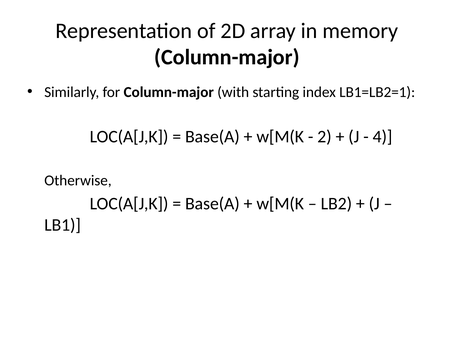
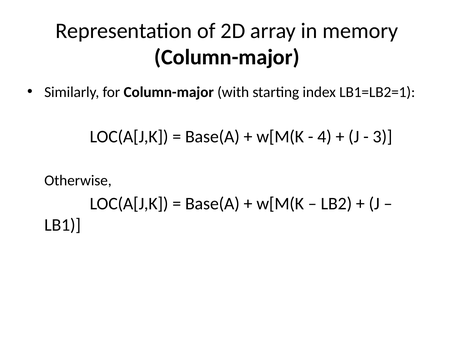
2: 2 -> 4 (324, 136)
4: 4 -> 3 (383, 136)
